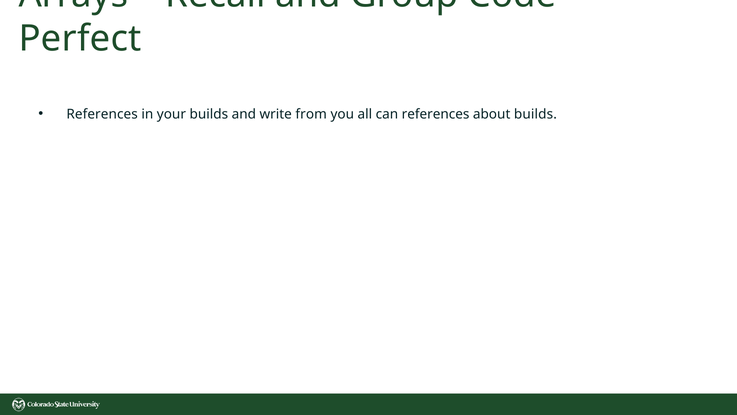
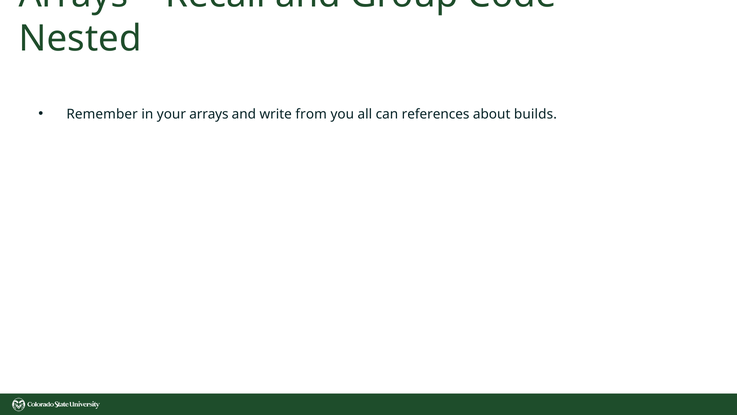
Perfect: Perfect -> Nested (80, 38)
References: References -> Remember (102, 114)
your builds: builds -> arrays (209, 114)
